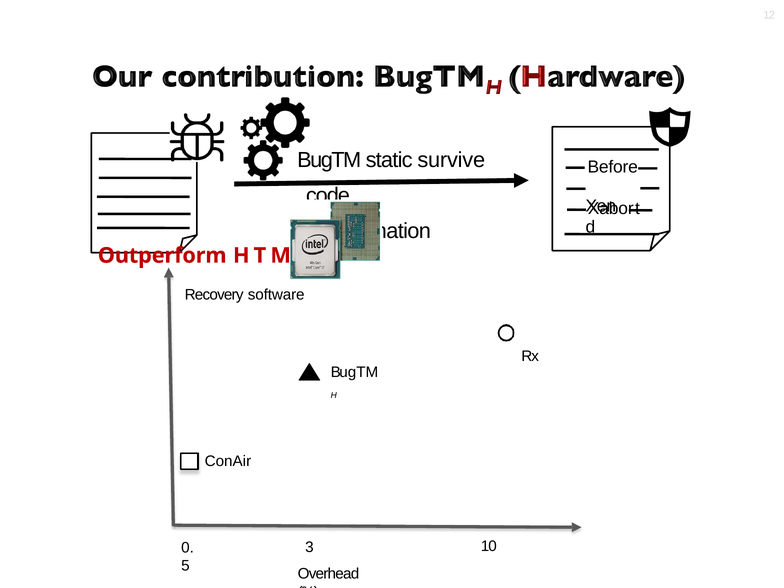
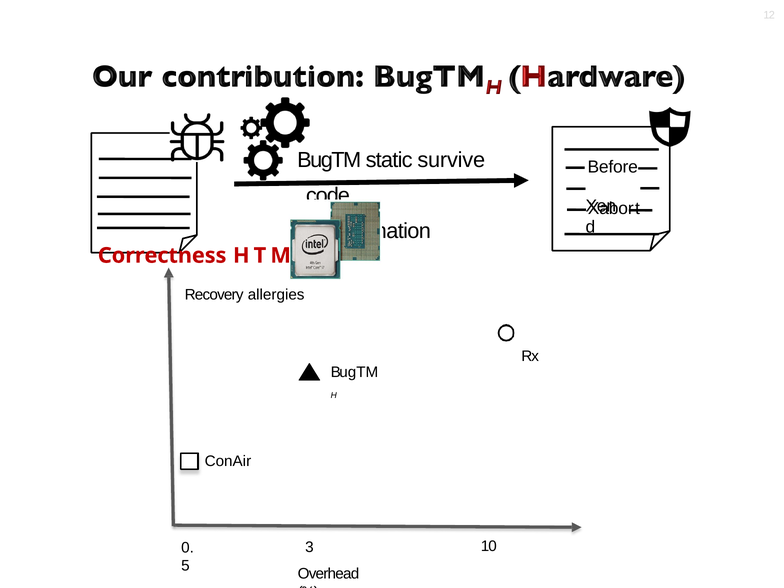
Outperform: Outperform -> Correctness (162, 256)
software: software -> allergies (276, 295)
